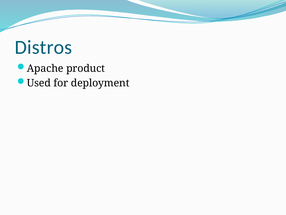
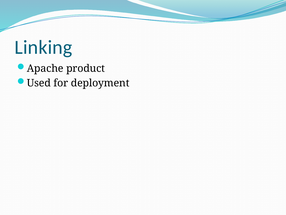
Distros: Distros -> Linking (43, 47)
